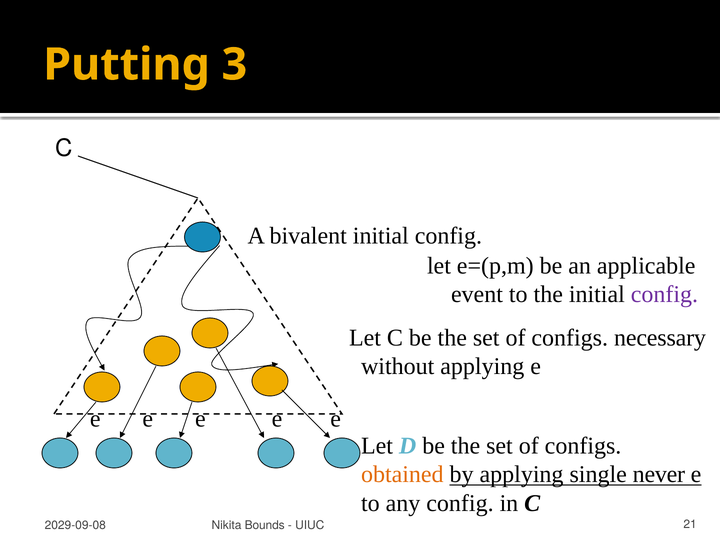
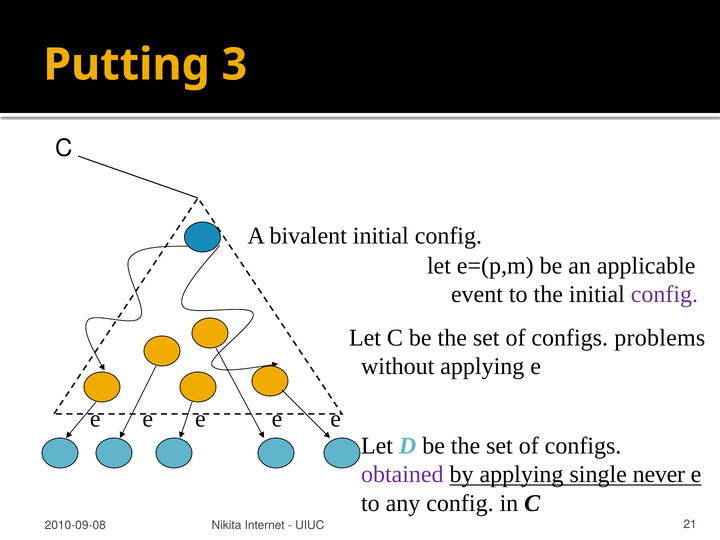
necessary: necessary -> problems (660, 338)
obtained colour: orange -> purple (402, 474)
2029-09-08: 2029-09-08 -> 2010-09-08 (75, 525)
Bounds: Bounds -> Internet (265, 525)
